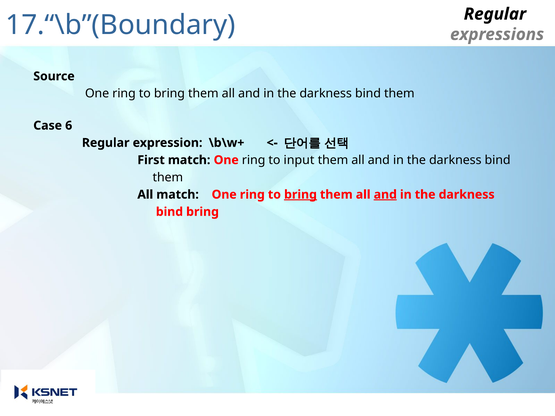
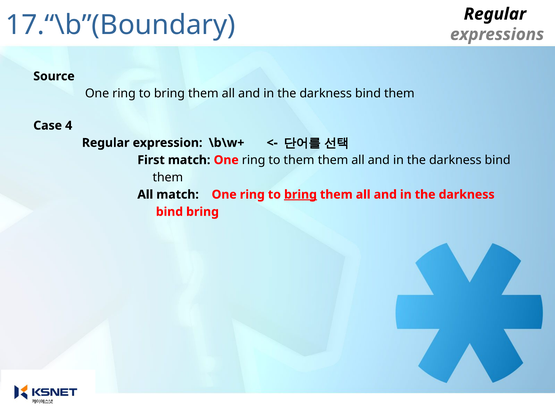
6: 6 -> 4 (69, 126)
to input: input -> them (299, 160)
and underline: present -> none (385, 195)
